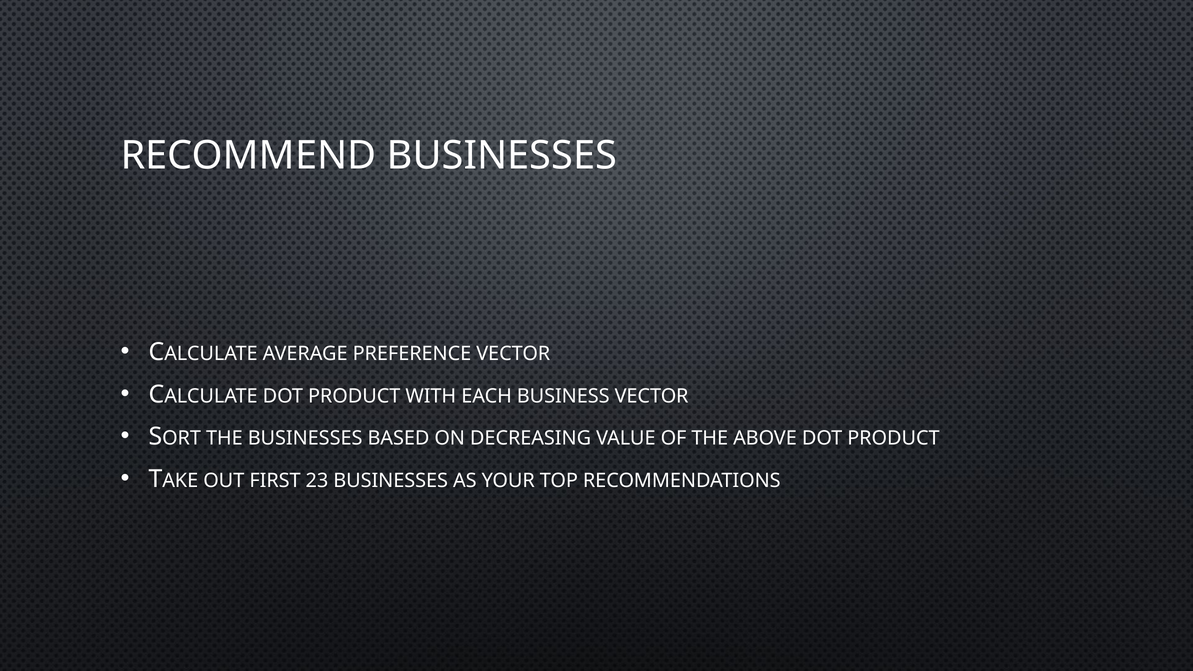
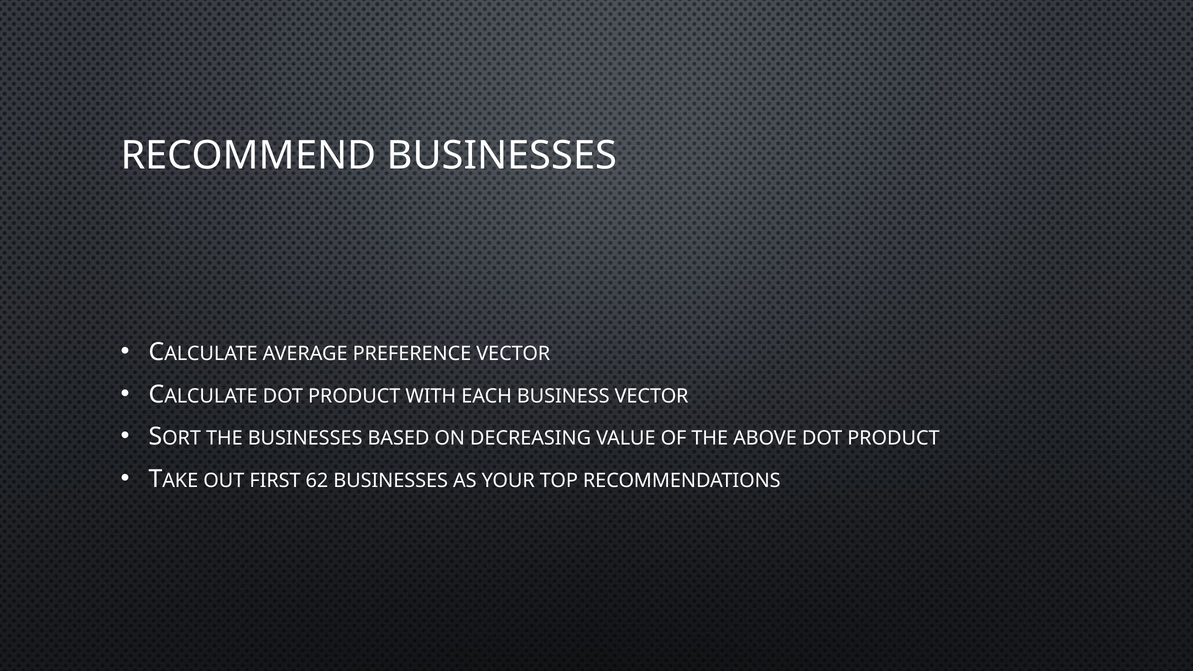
23: 23 -> 62 (317, 481)
